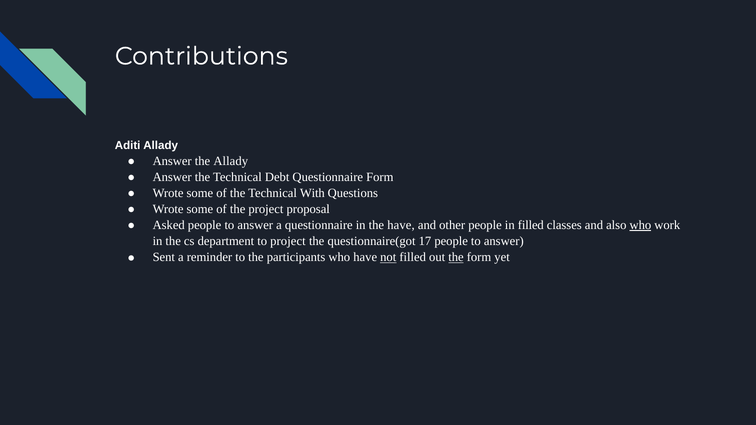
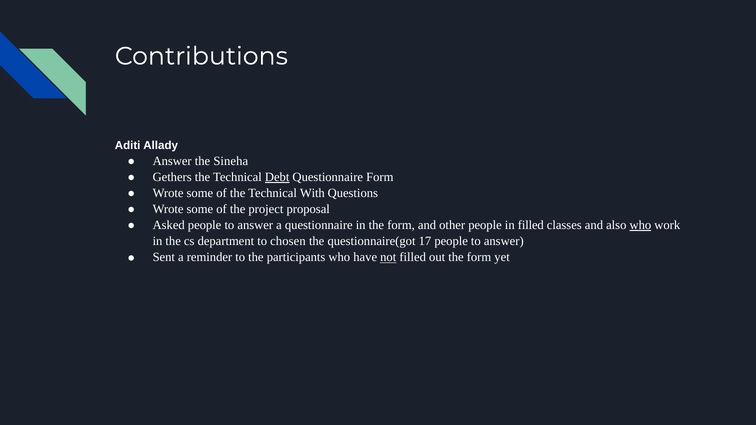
the Allady: Allady -> Sineha (231, 161)
Answer: Answer -> Gethers (172, 177)
Debt underline: none -> present (277, 177)
in the have: have -> form (401, 225)
to project: project -> chosen (288, 241)
the underline: present -> none (456, 257)
